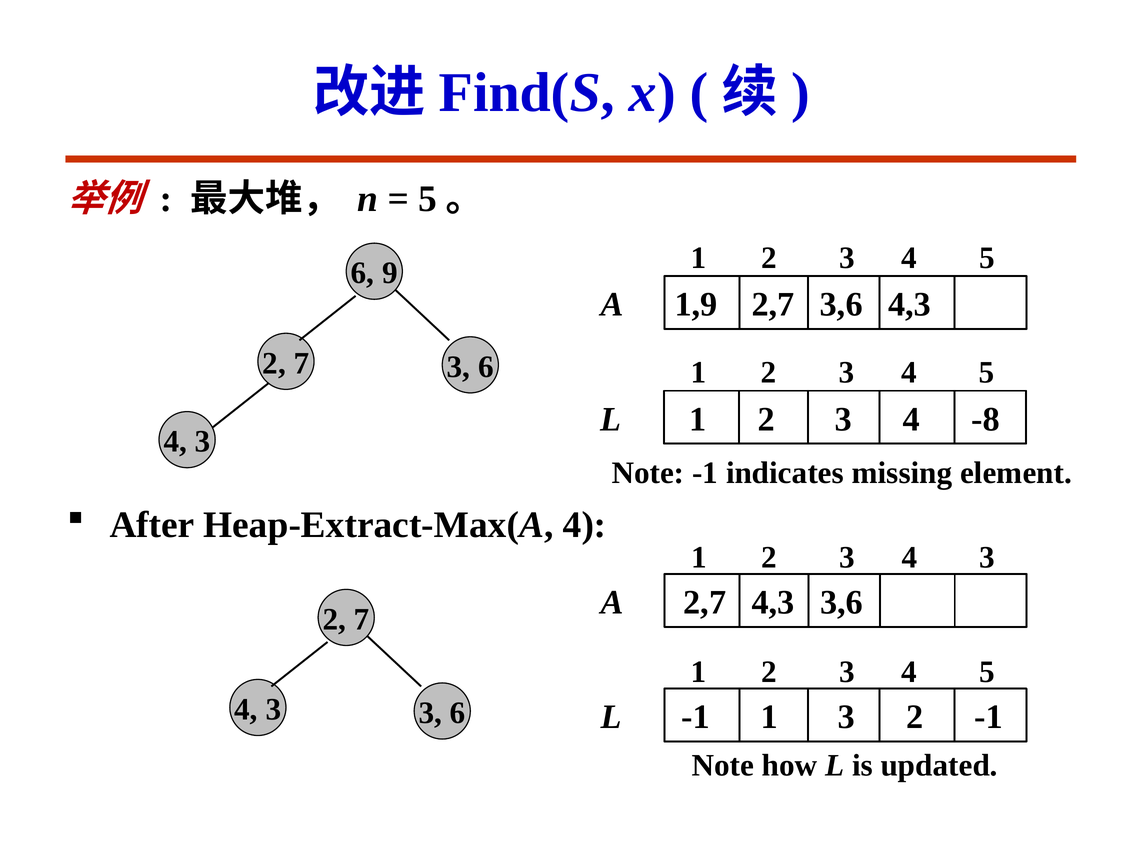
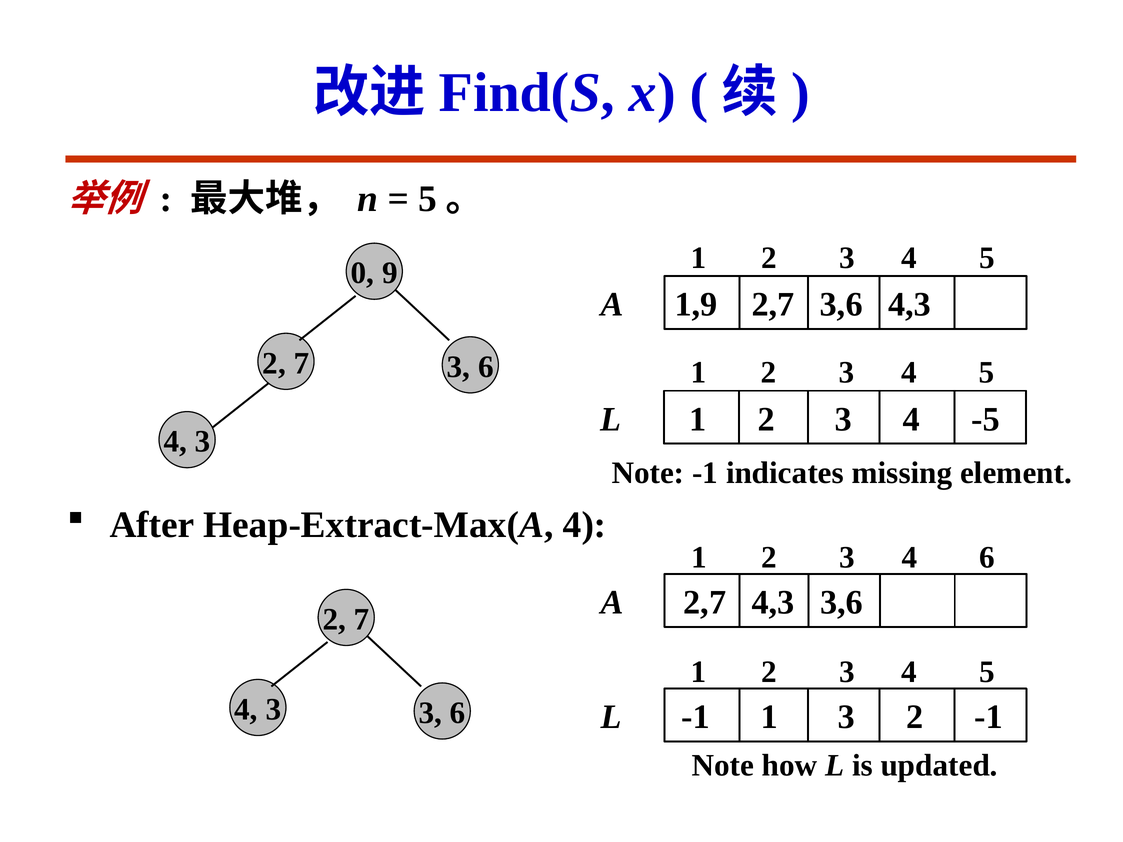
6: 6 -> 0 (363, 273)
-8: -8 -> -5 (986, 419)
3 4 3: 3 -> 6 (987, 557)
